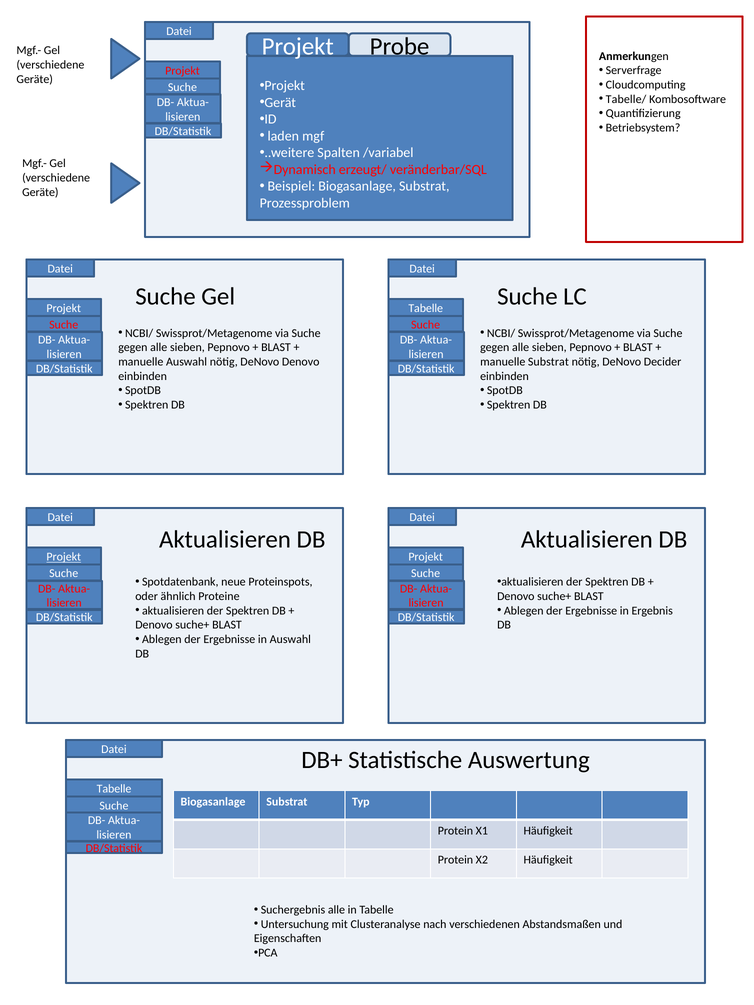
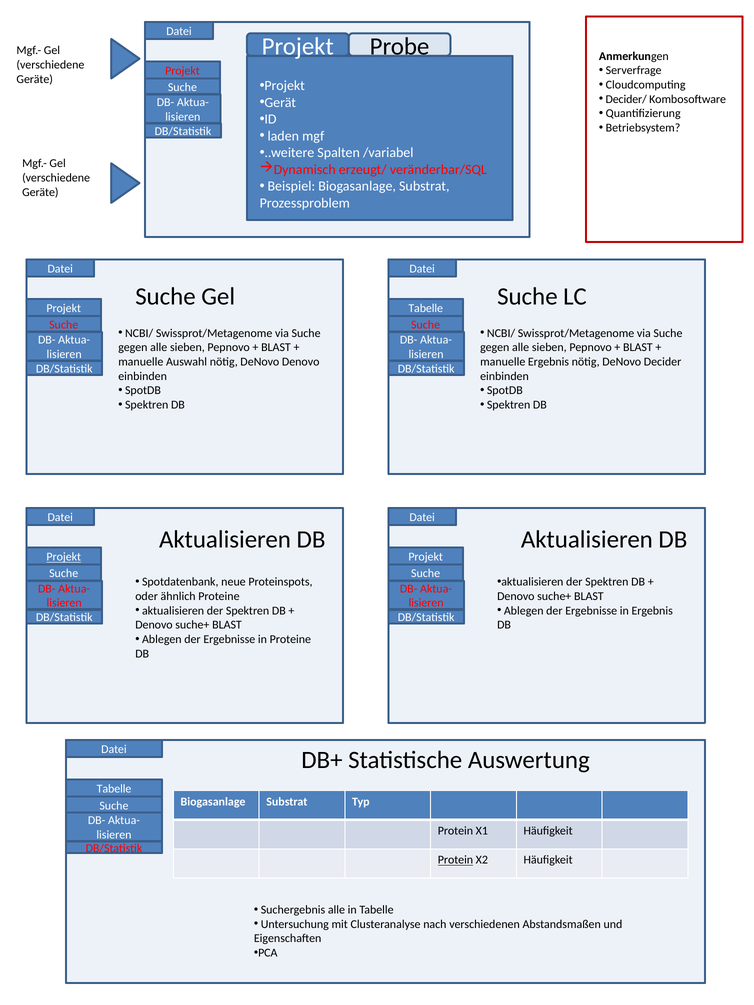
Tabelle/: Tabelle/ -> Decider/ (626, 99)
manuelle Substrat: Substrat -> Ergebnis (548, 362)
in Auswahl: Auswahl -> Proteine (290, 639)
Protein underline: none -> present (455, 860)
